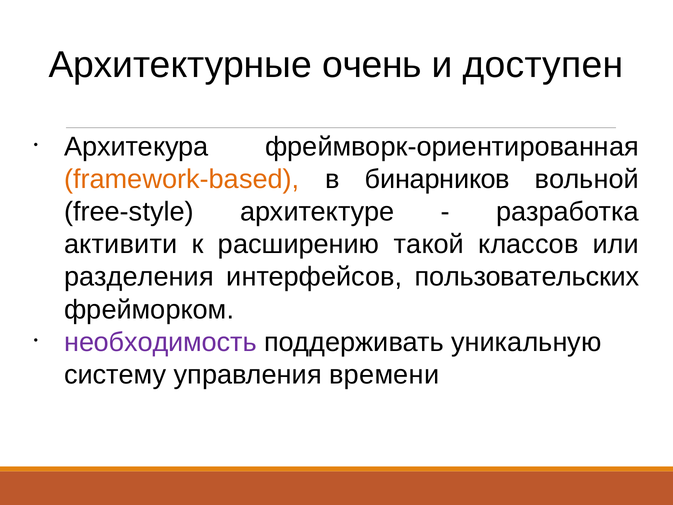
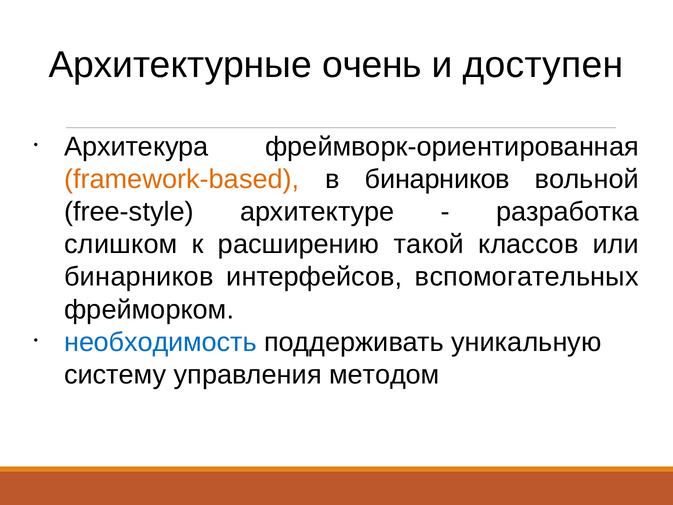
активити: активити -> слишком (121, 244)
разделения: разделения -> бинарников (139, 277)
пользовательских: пользовательских -> вспомогательных (527, 277)
необходимость colour: purple -> blue (160, 342)
времени: времени -> методом (384, 375)
